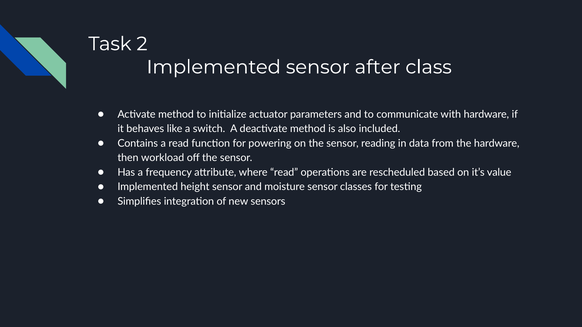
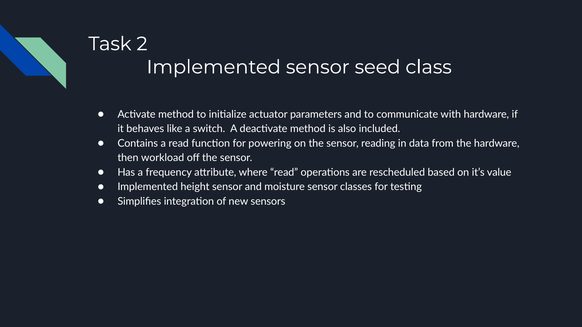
after: after -> seed (378, 67)
